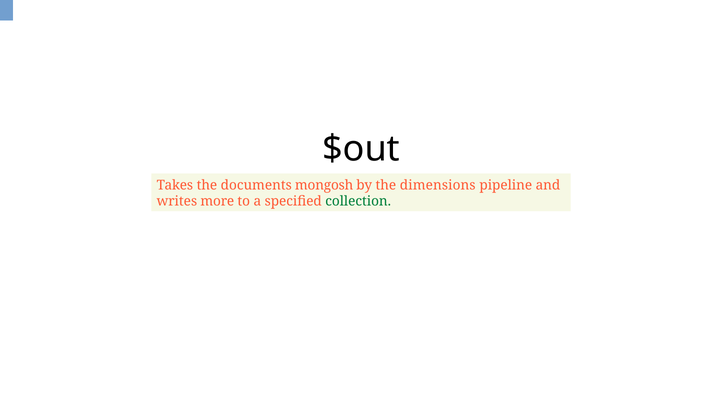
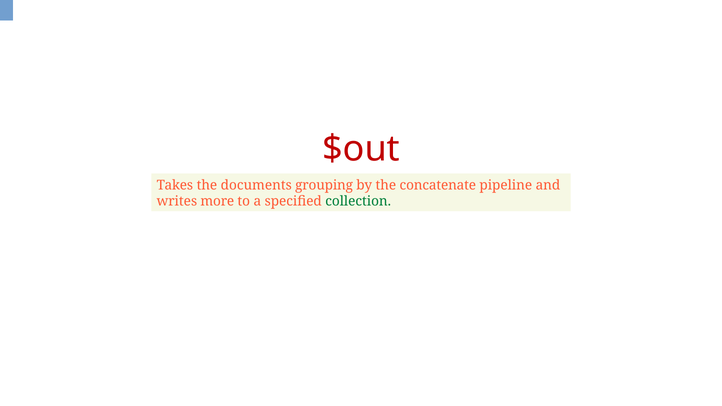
$out colour: black -> red (361, 149)
mongosh: mongosh -> grouping (324, 185)
dimensions: dimensions -> concatenate (438, 185)
